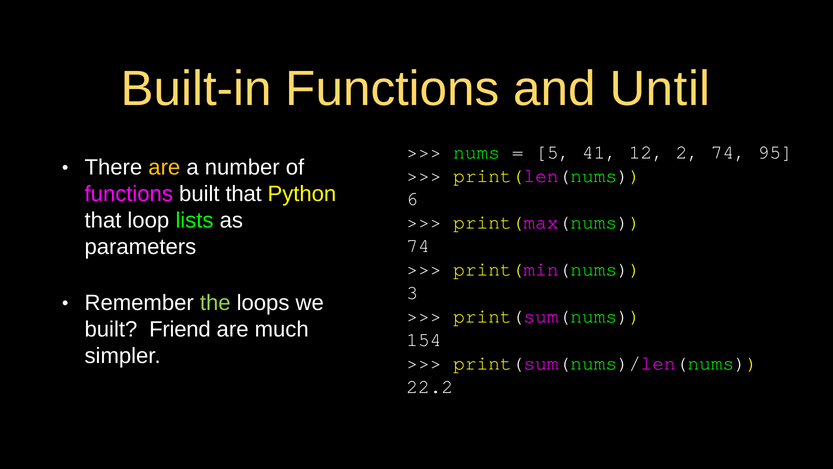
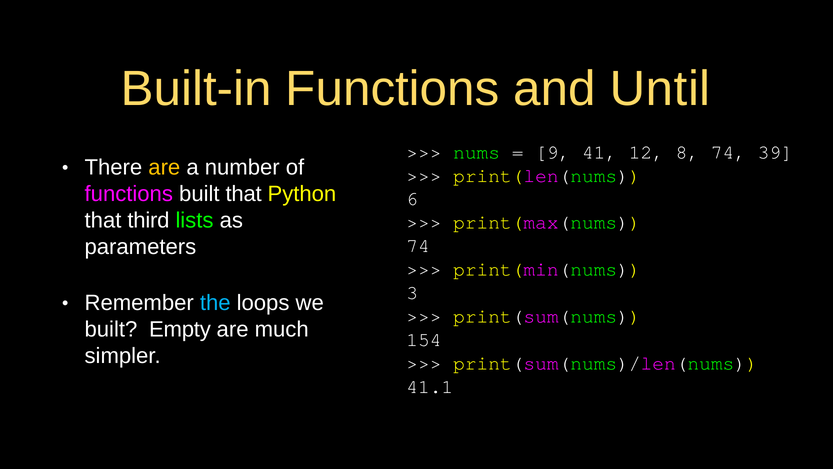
5: 5 -> 9 (553, 152)
2: 2 -> 8 (687, 152)
95: 95 -> 39 (775, 152)
loop: loop -> third (148, 220)
the colour: light green -> light blue (215, 303)
Friend: Friend -> Empty (180, 329)
22.2: 22.2 -> 41.1 (430, 386)
